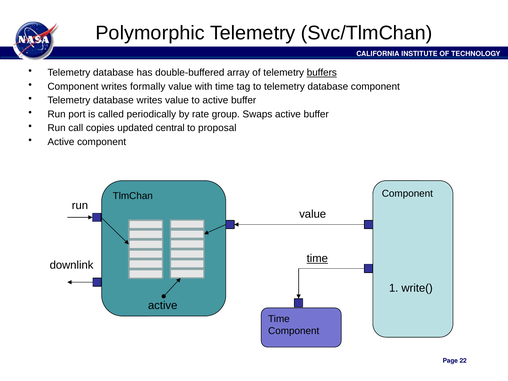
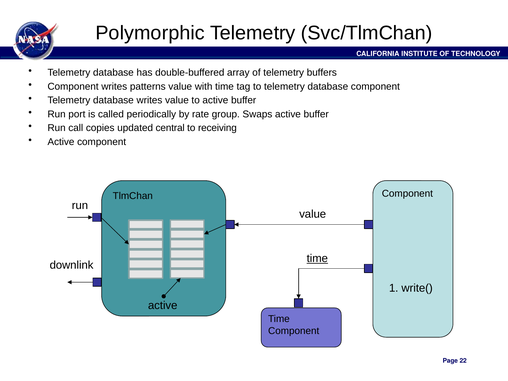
buffers underline: present -> none (322, 73)
formally: formally -> patterns (148, 86)
proposal: proposal -> receiving (217, 128)
